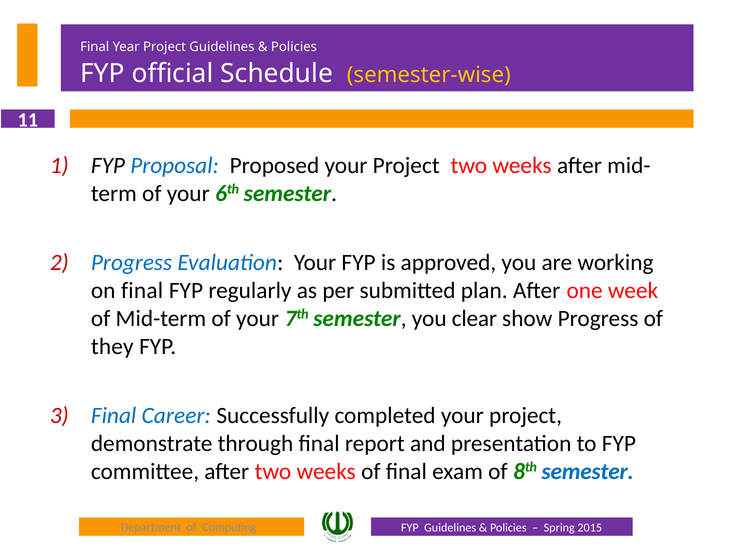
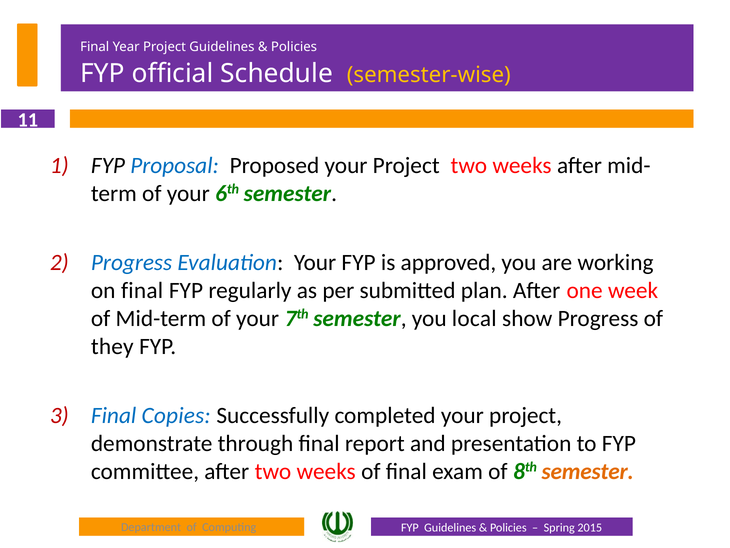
clear: clear -> local (474, 318)
Career: Career -> Copies (176, 415)
semester colour: blue -> orange (588, 471)
